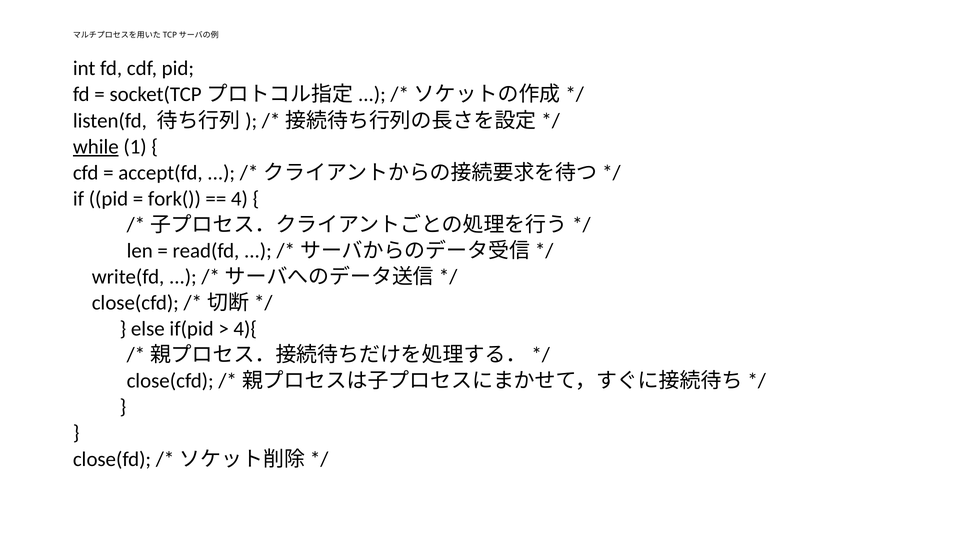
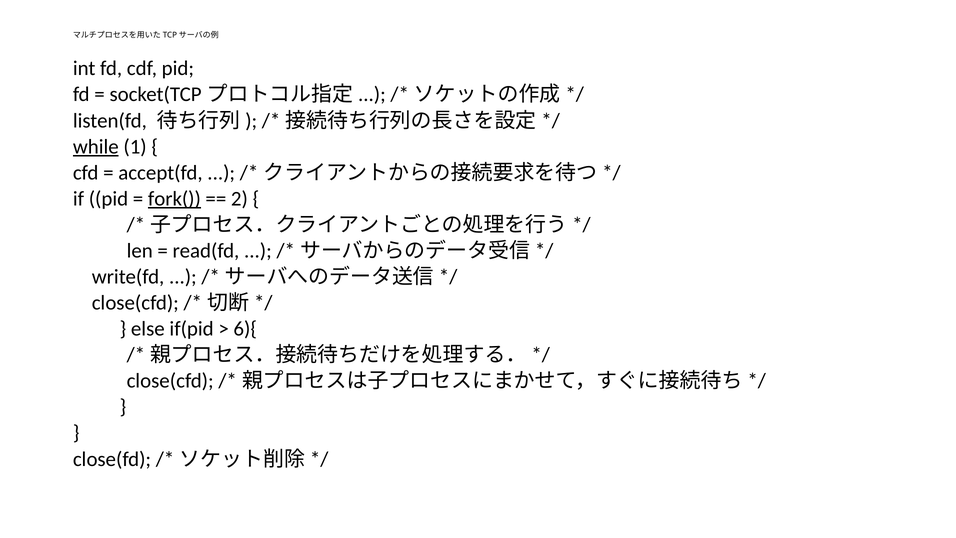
fork( underline: none -> present (174, 199)
4: 4 -> 2 (239, 199)
4){: 4){ -> 6){ (245, 329)
